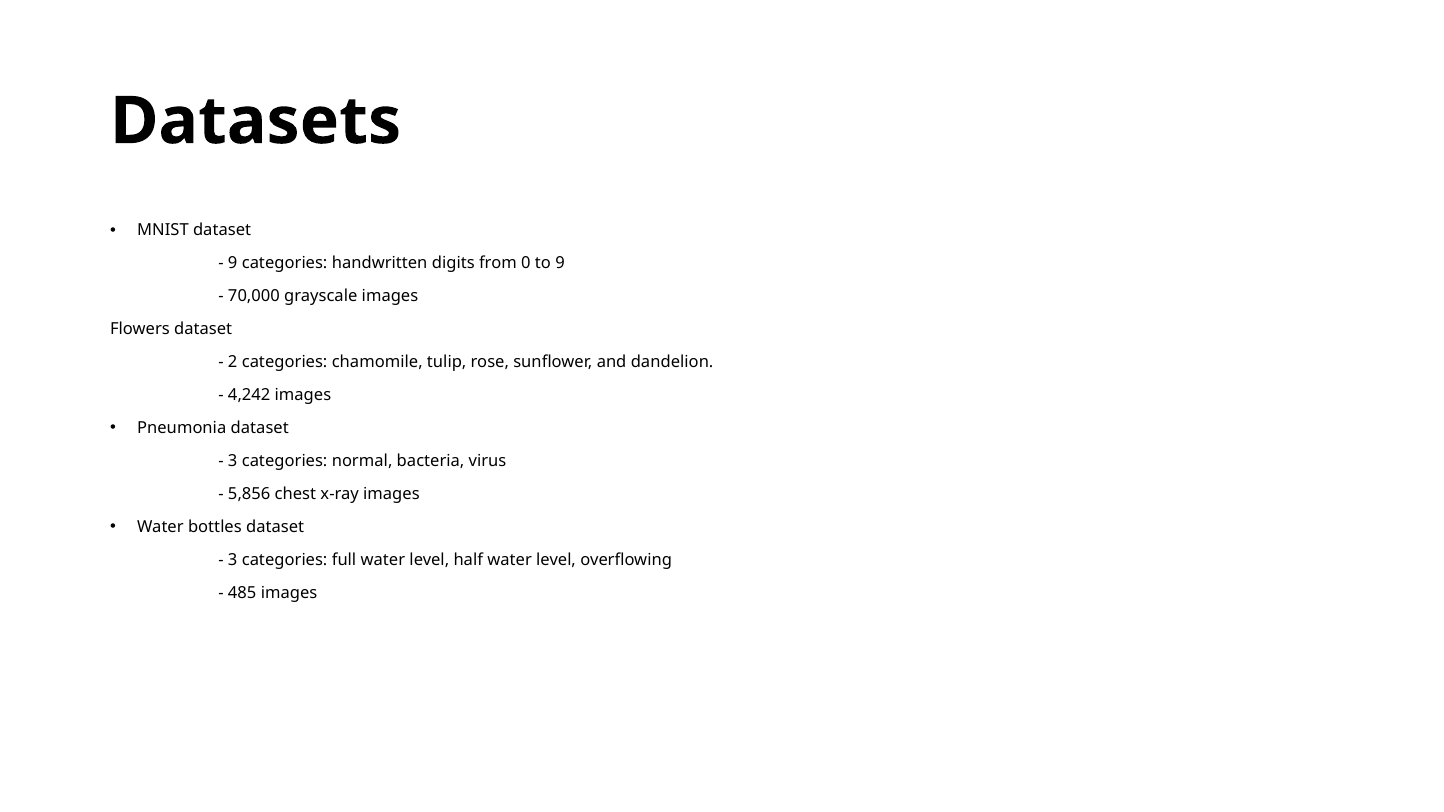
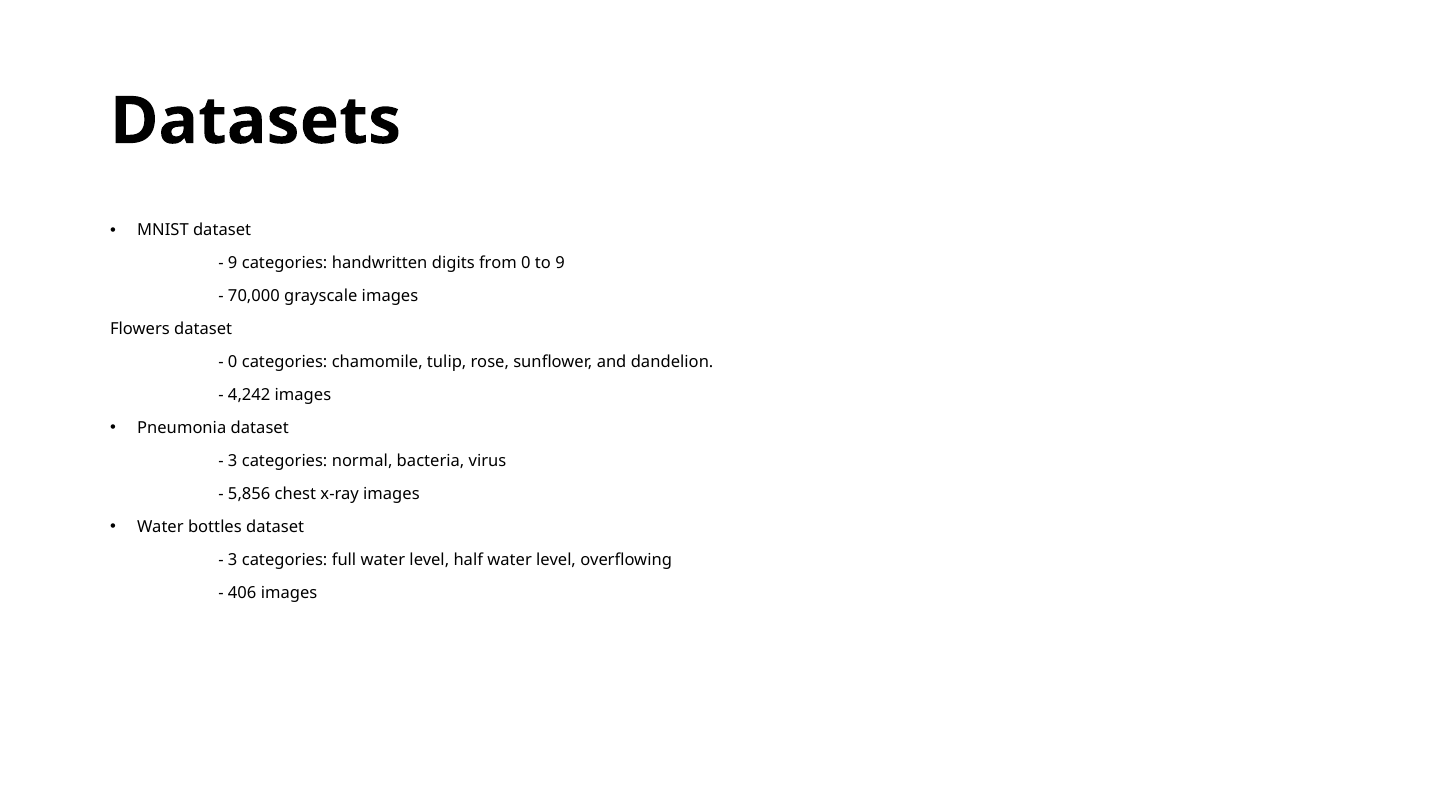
2: 2 -> 0 (233, 362)
485: 485 -> 406 (242, 593)
